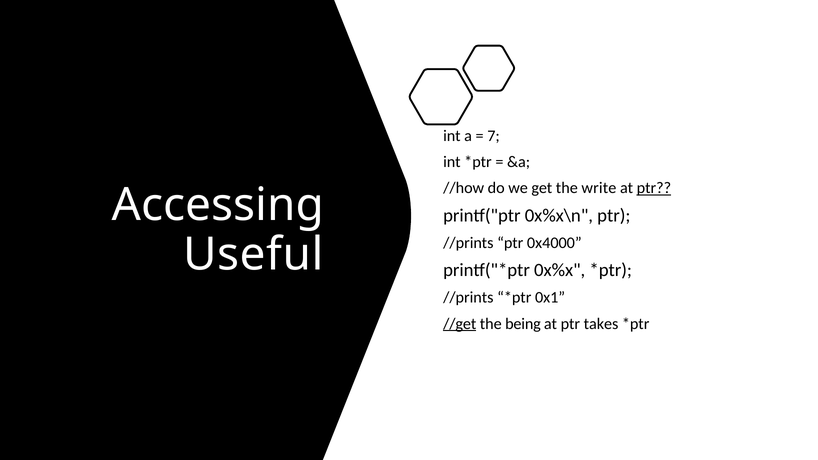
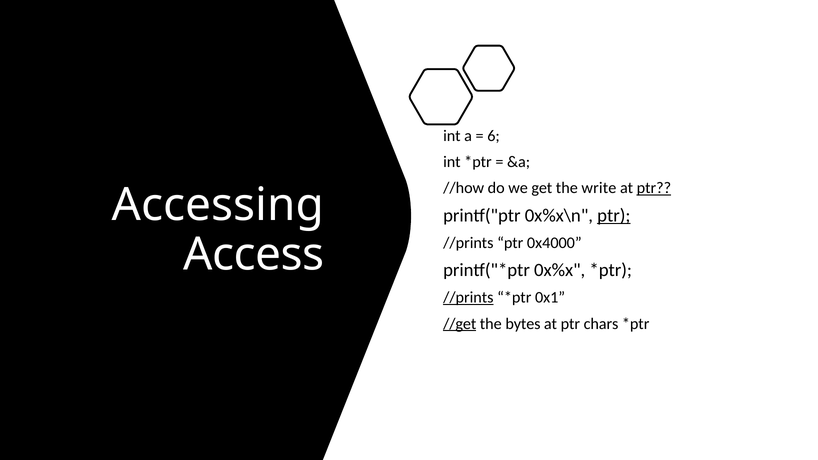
7: 7 -> 6 (494, 136)
ptr underline: none -> present (614, 216)
Useful: Useful -> Access (254, 255)
//prints underline: none -> present (468, 298)
being: being -> bytes (523, 324)
takes: takes -> chars (601, 324)
